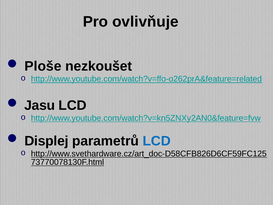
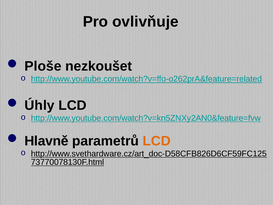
Jasu: Jasu -> Úhly (40, 105)
Displej: Displej -> Hlavně (46, 141)
LCD colour: blue -> orange (157, 141)
